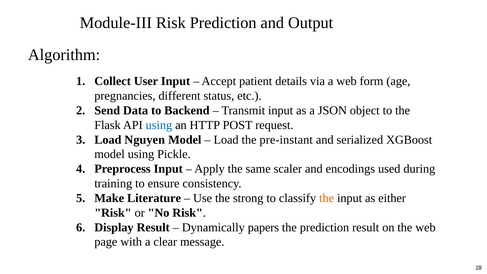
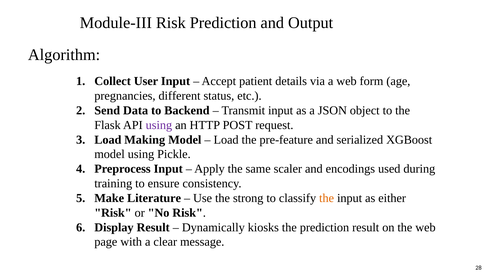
using colour: blue -> purple (159, 125)
Nguyen: Nguyen -> Making (145, 140)
pre-instant: pre-instant -> pre-feature (286, 140)
papers: papers -> kiosks (263, 227)
